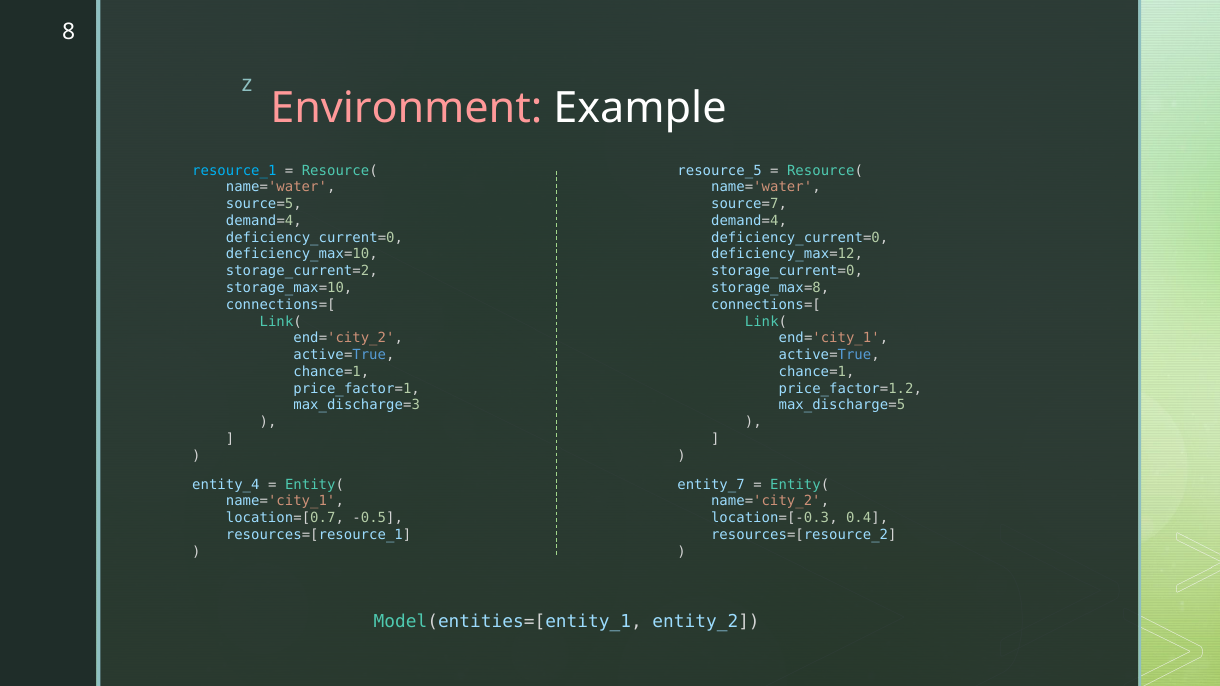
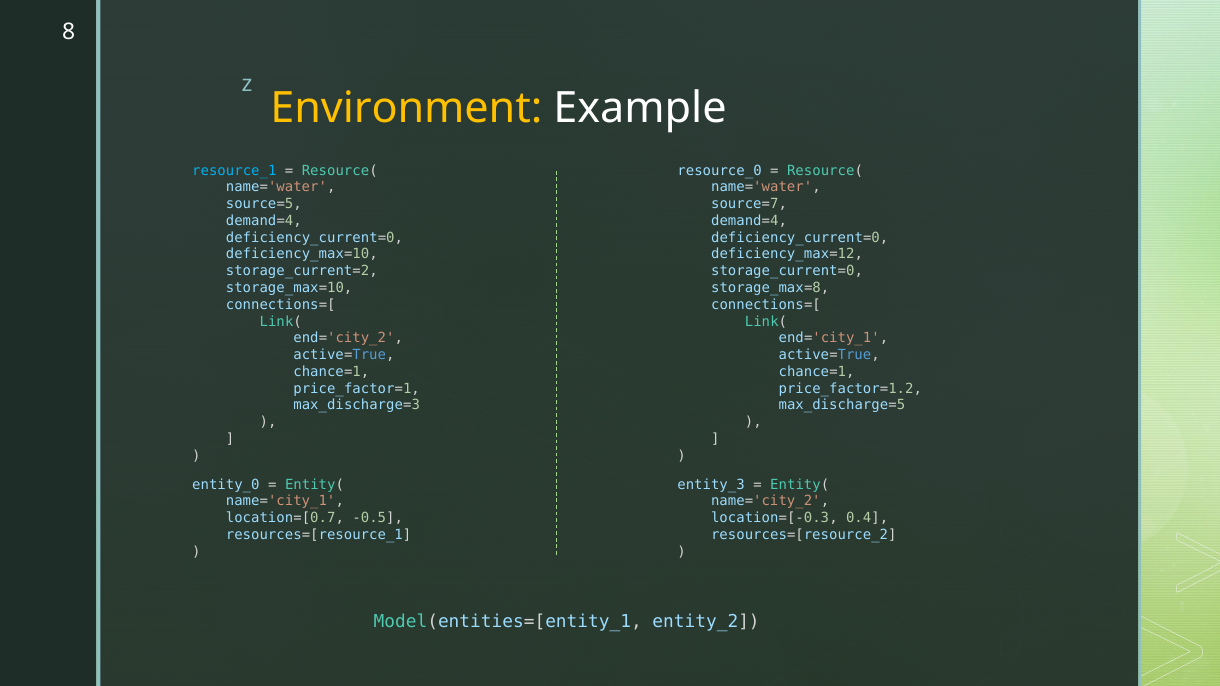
Environment colour: pink -> yellow (406, 109)
resource_5: resource_5 -> resource_0 (720, 170)
entity_4: entity_4 -> entity_0 (226, 485)
entity_7: entity_7 -> entity_3 (711, 485)
